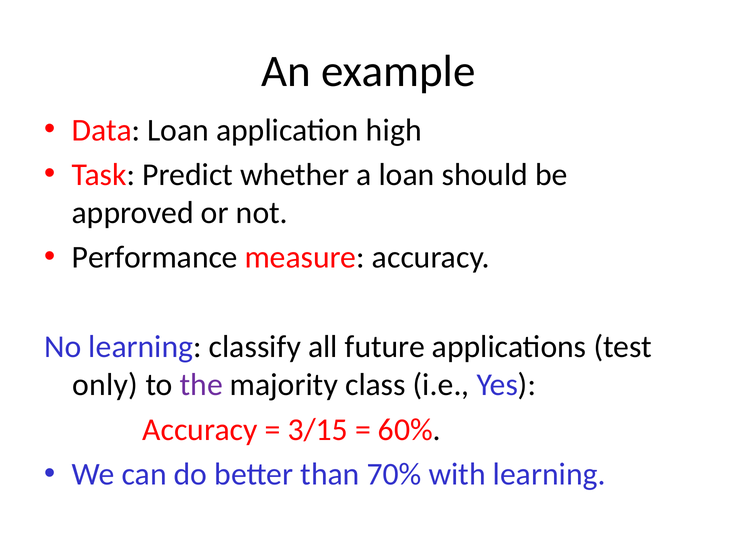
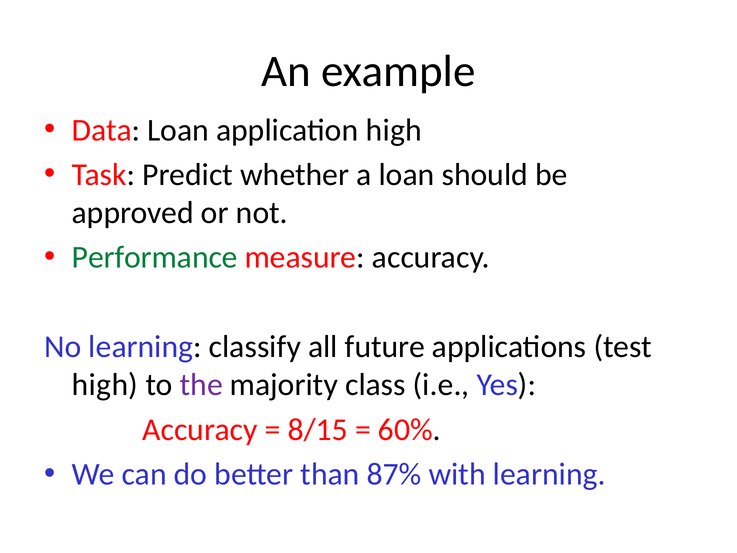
Performance colour: black -> green (155, 257)
only: only -> high (105, 385)
3/15: 3/15 -> 8/15 (318, 429)
70%: 70% -> 87% (394, 474)
